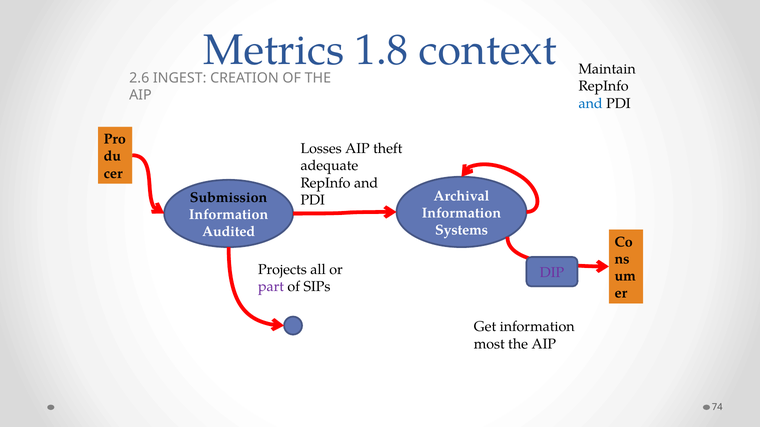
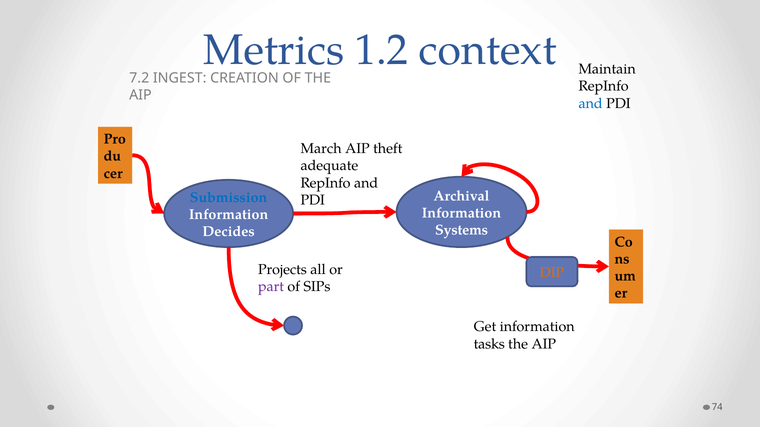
1.8: 1.8 -> 1.2 (382, 50)
2.6: 2.6 -> 7.2 (139, 78)
Losses: Losses -> March (321, 149)
Submission colour: black -> blue (229, 198)
Audited: Audited -> Decides (229, 232)
DIP colour: purple -> orange (552, 273)
most: most -> tasks (489, 344)
